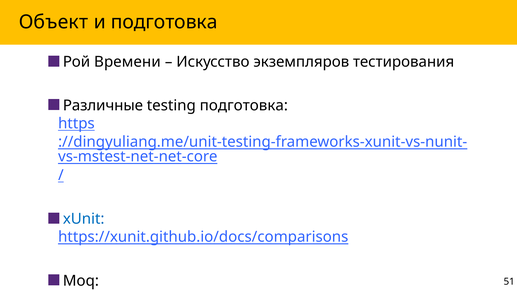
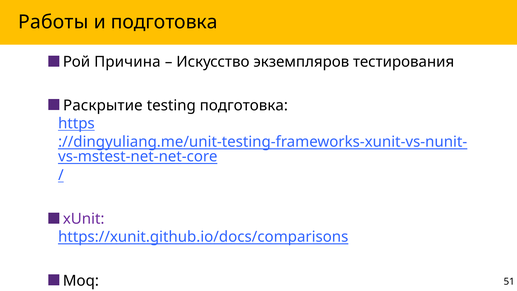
Объект: Объект -> Работы (53, 22)
Времени: Времени -> Причина (127, 62)
Различные: Различные -> Раскрытие (103, 105)
xUnit colour: blue -> purple (84, 219)
